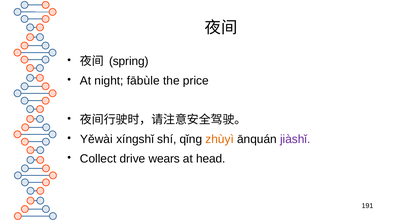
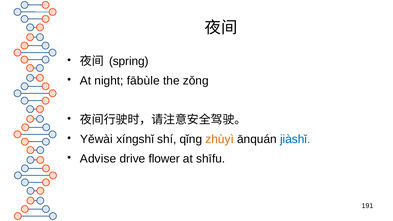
price: price -> zǒng (196, 81)
jiàshǐ colour: purple -> blue (295, 139)
Collect: Collect -> Advise (98, 159)
wears: wears -> flower (164, 159)
head: head -> shīfu (211, 159)
